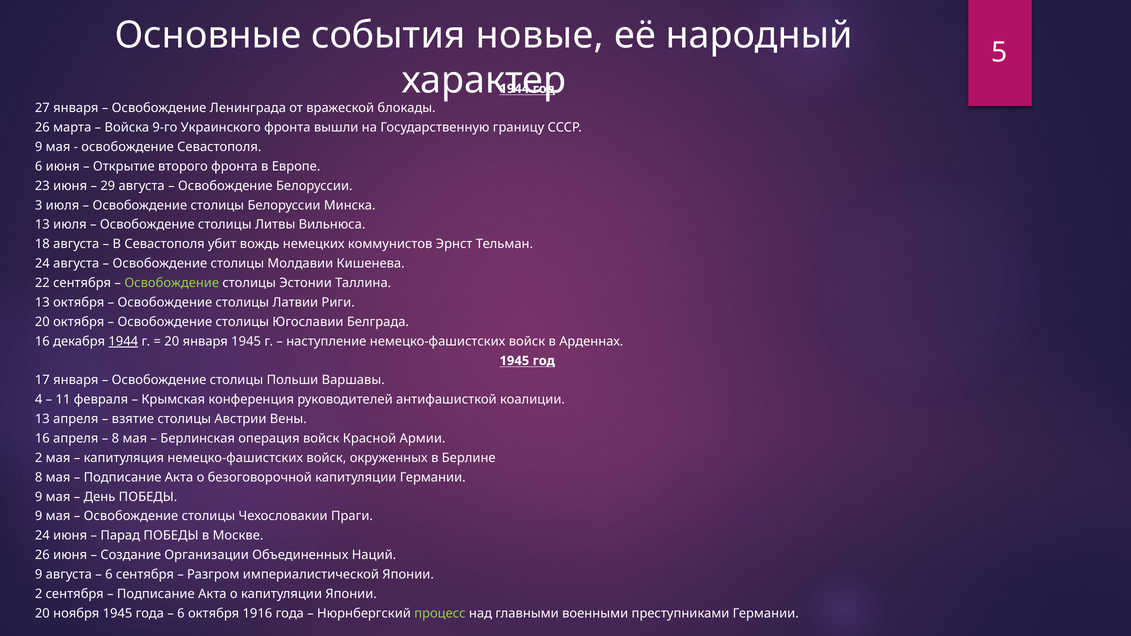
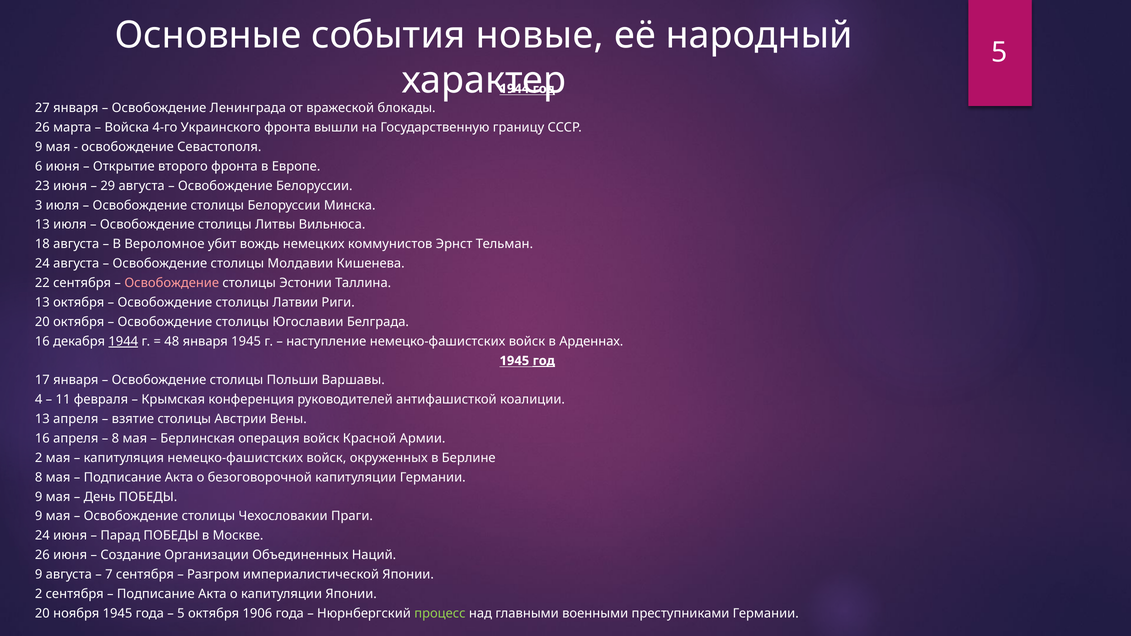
9-го: 9-го -> 4-го (165, 128)
В Севастополя: Севастополя -> Вероломное (164, 244)
Освобождение colour: light green -> pink (172, 283)
20: 20 -> 48 (172, 341)
год underline: none -> present (544, 361)
6: 6 -> 7 (109, 575)
6: 6 -> 5 (181, 614)
1916: 1916 -> 1906 (257, 614)
